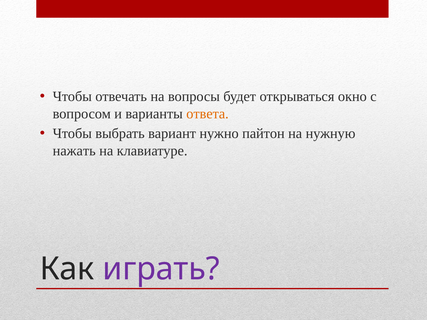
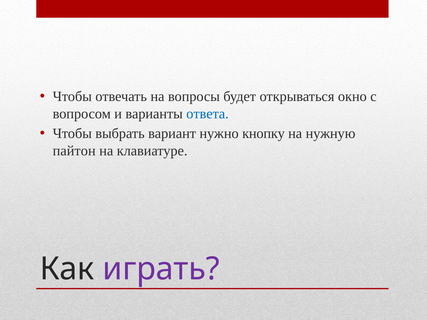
ответа colour: orange -> blue (208, 114)
пайтон: пайтон -> кнопку (264, 134)
нажать: нажать -> пайтон (74, 151)
